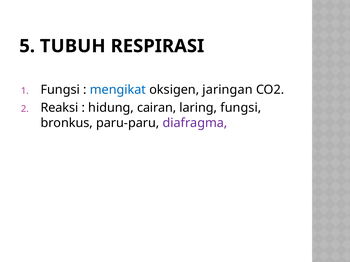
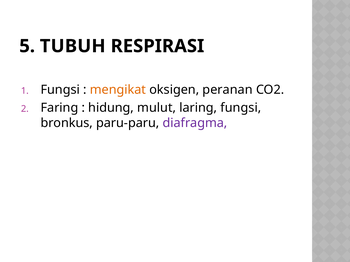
mengikat colour: blue -> orange (118, 90)
jaringan: jaringan -> peranan (228, 90)
Reaksi: Reaksi -> Faring (59, 108)
cairan: cairan -> mulut (157, 108)
